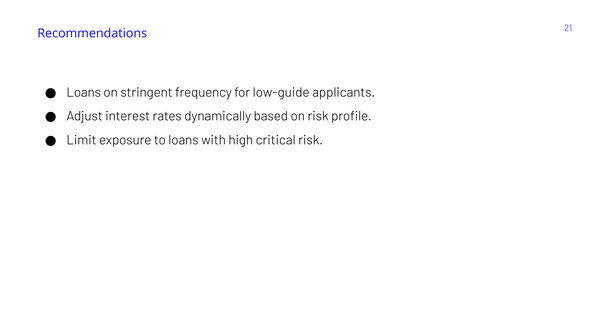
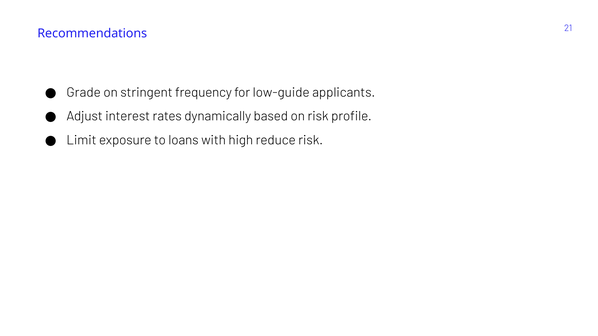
Loans: Loans -> Grade (84, 92)
critical: critical -> reduce (276, 140)
